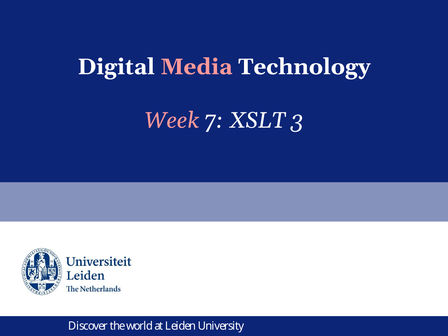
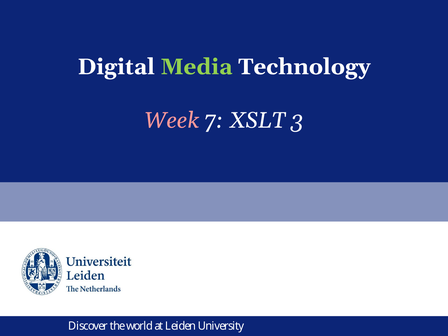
Media colour: pink -> light green (197, 67)
